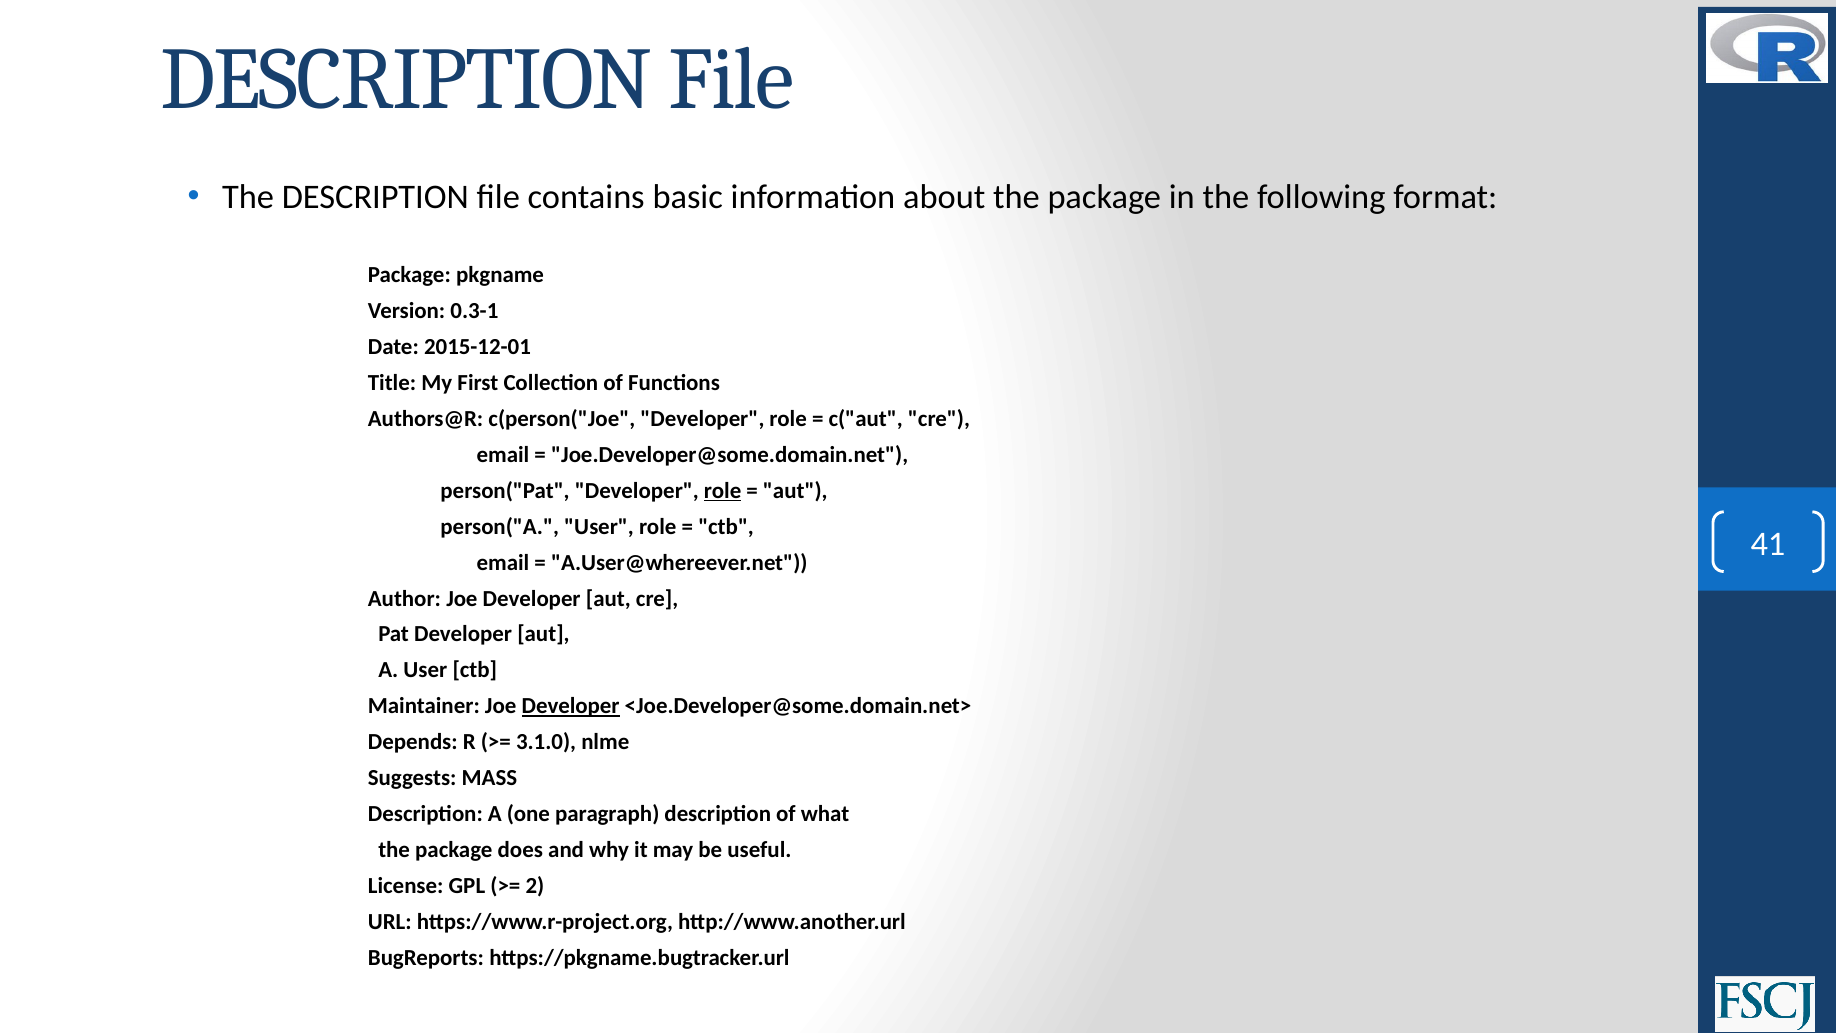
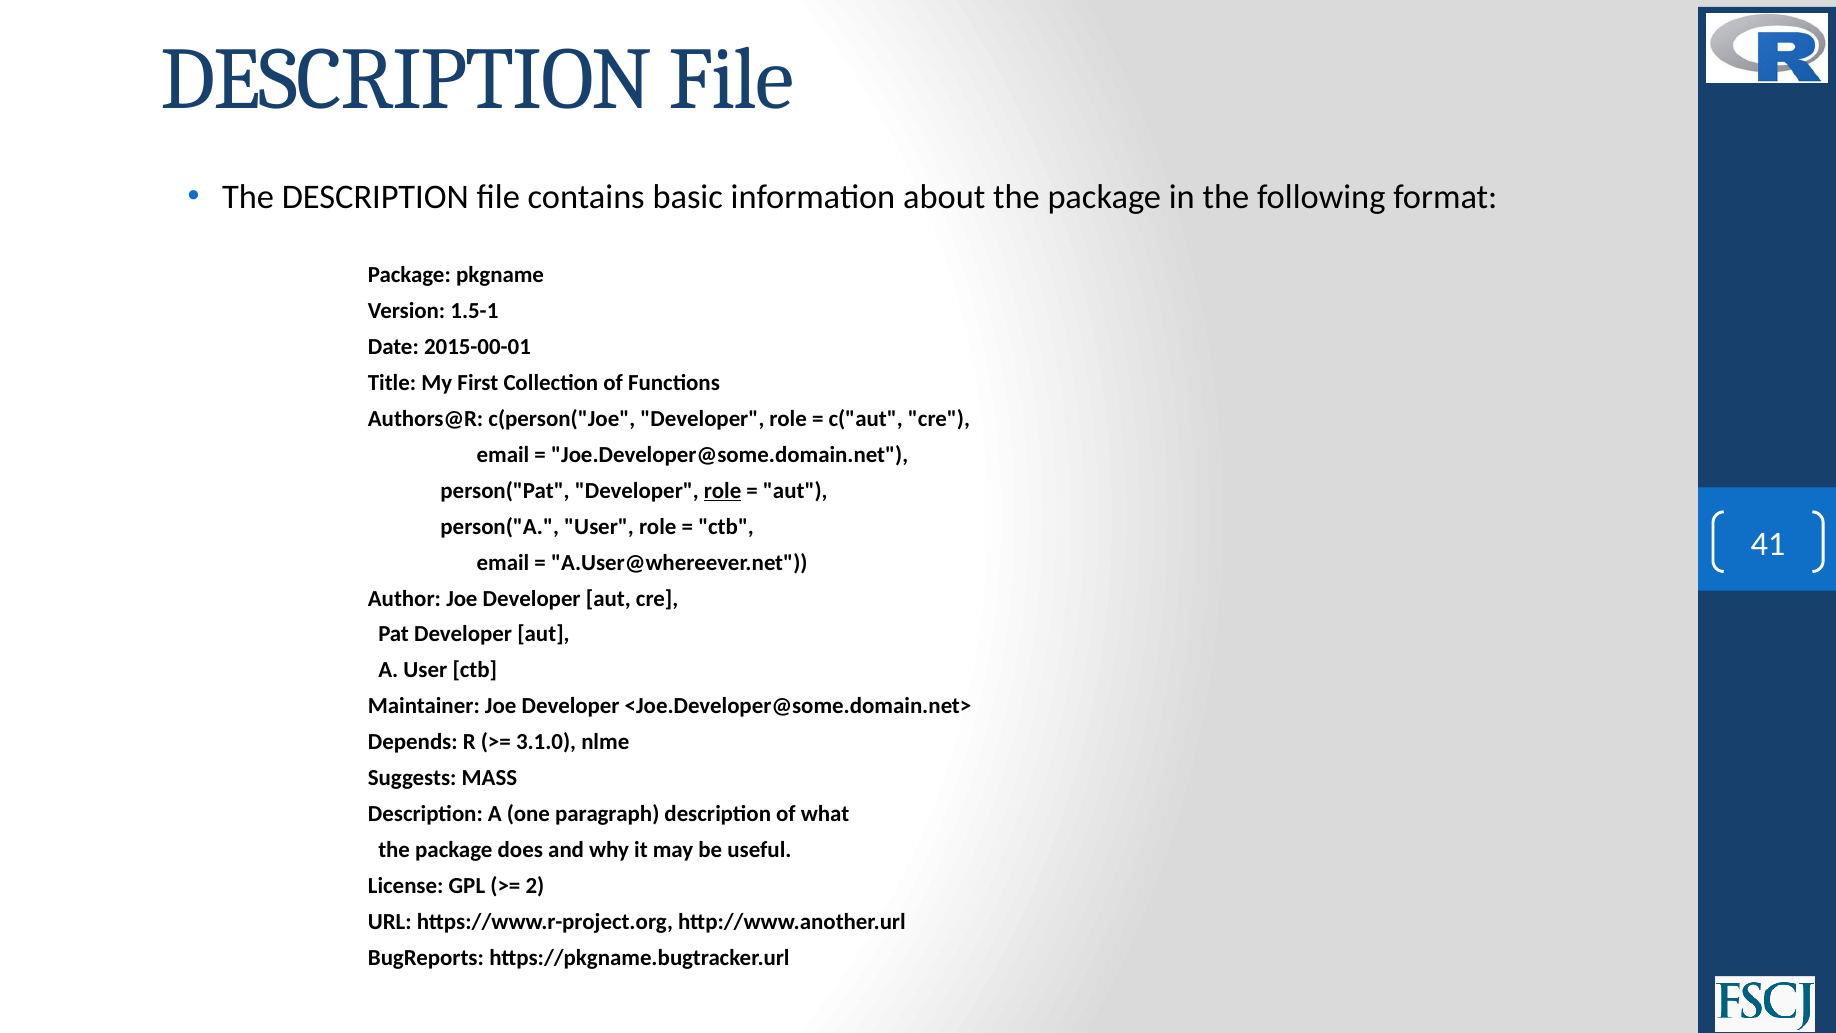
0.3-1: 0.3-1 -> 1.5-1 (474, 311)
2015-12-01: 2015-12-01 -> 2015-00-01 (477, 347)
Developer underline: present -> none (571, 706)
